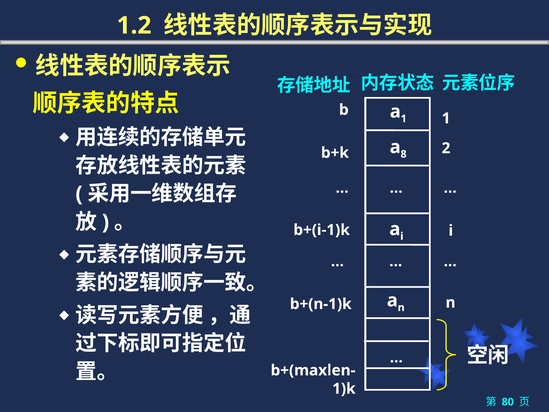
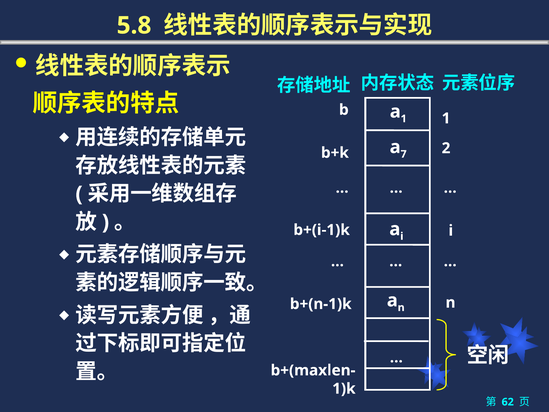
1.2: 1.2 -> 5.8 (134, 25)
8: 8 -> 7 (404, 154)
80: 80 -> 62 (508, 402)
